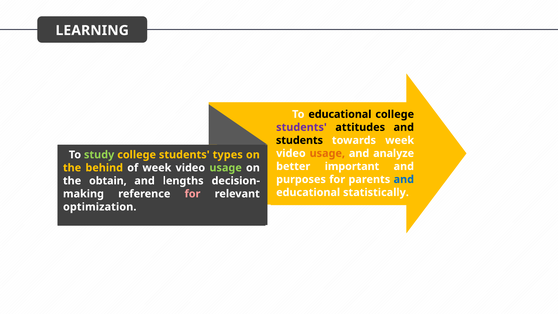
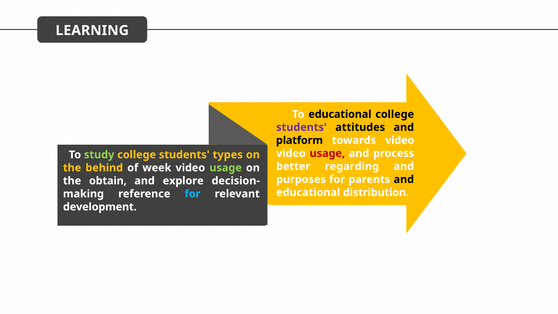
students: students -> platform (299, 140)
towards week: week -> video (400, 140)
usage colour: orange -> red (327, 153)
analyze: analyze -> process (394, 153)
important: important -> regarding (352, 166)
and colour: blue -> black (404, 179)
lengths: lengths -> explore (183, 181)
statistically: statistically -> distribution (376, 192)
for colour: pink -> light blue (193, 194)
optimization: optimization -> development (100, 207)
